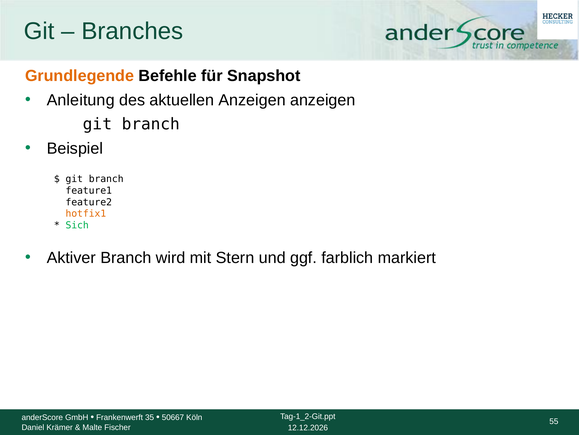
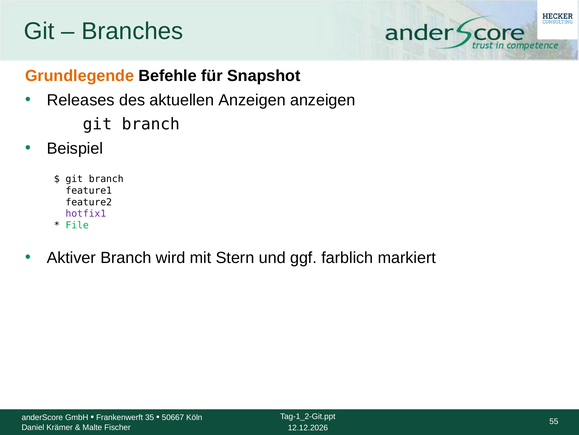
Anleitung: Anleitung -> Releases (81, 100)
hotfix1 colour: orange -> purple (86, 213)
Sich: Sich -> File (77, 225)
